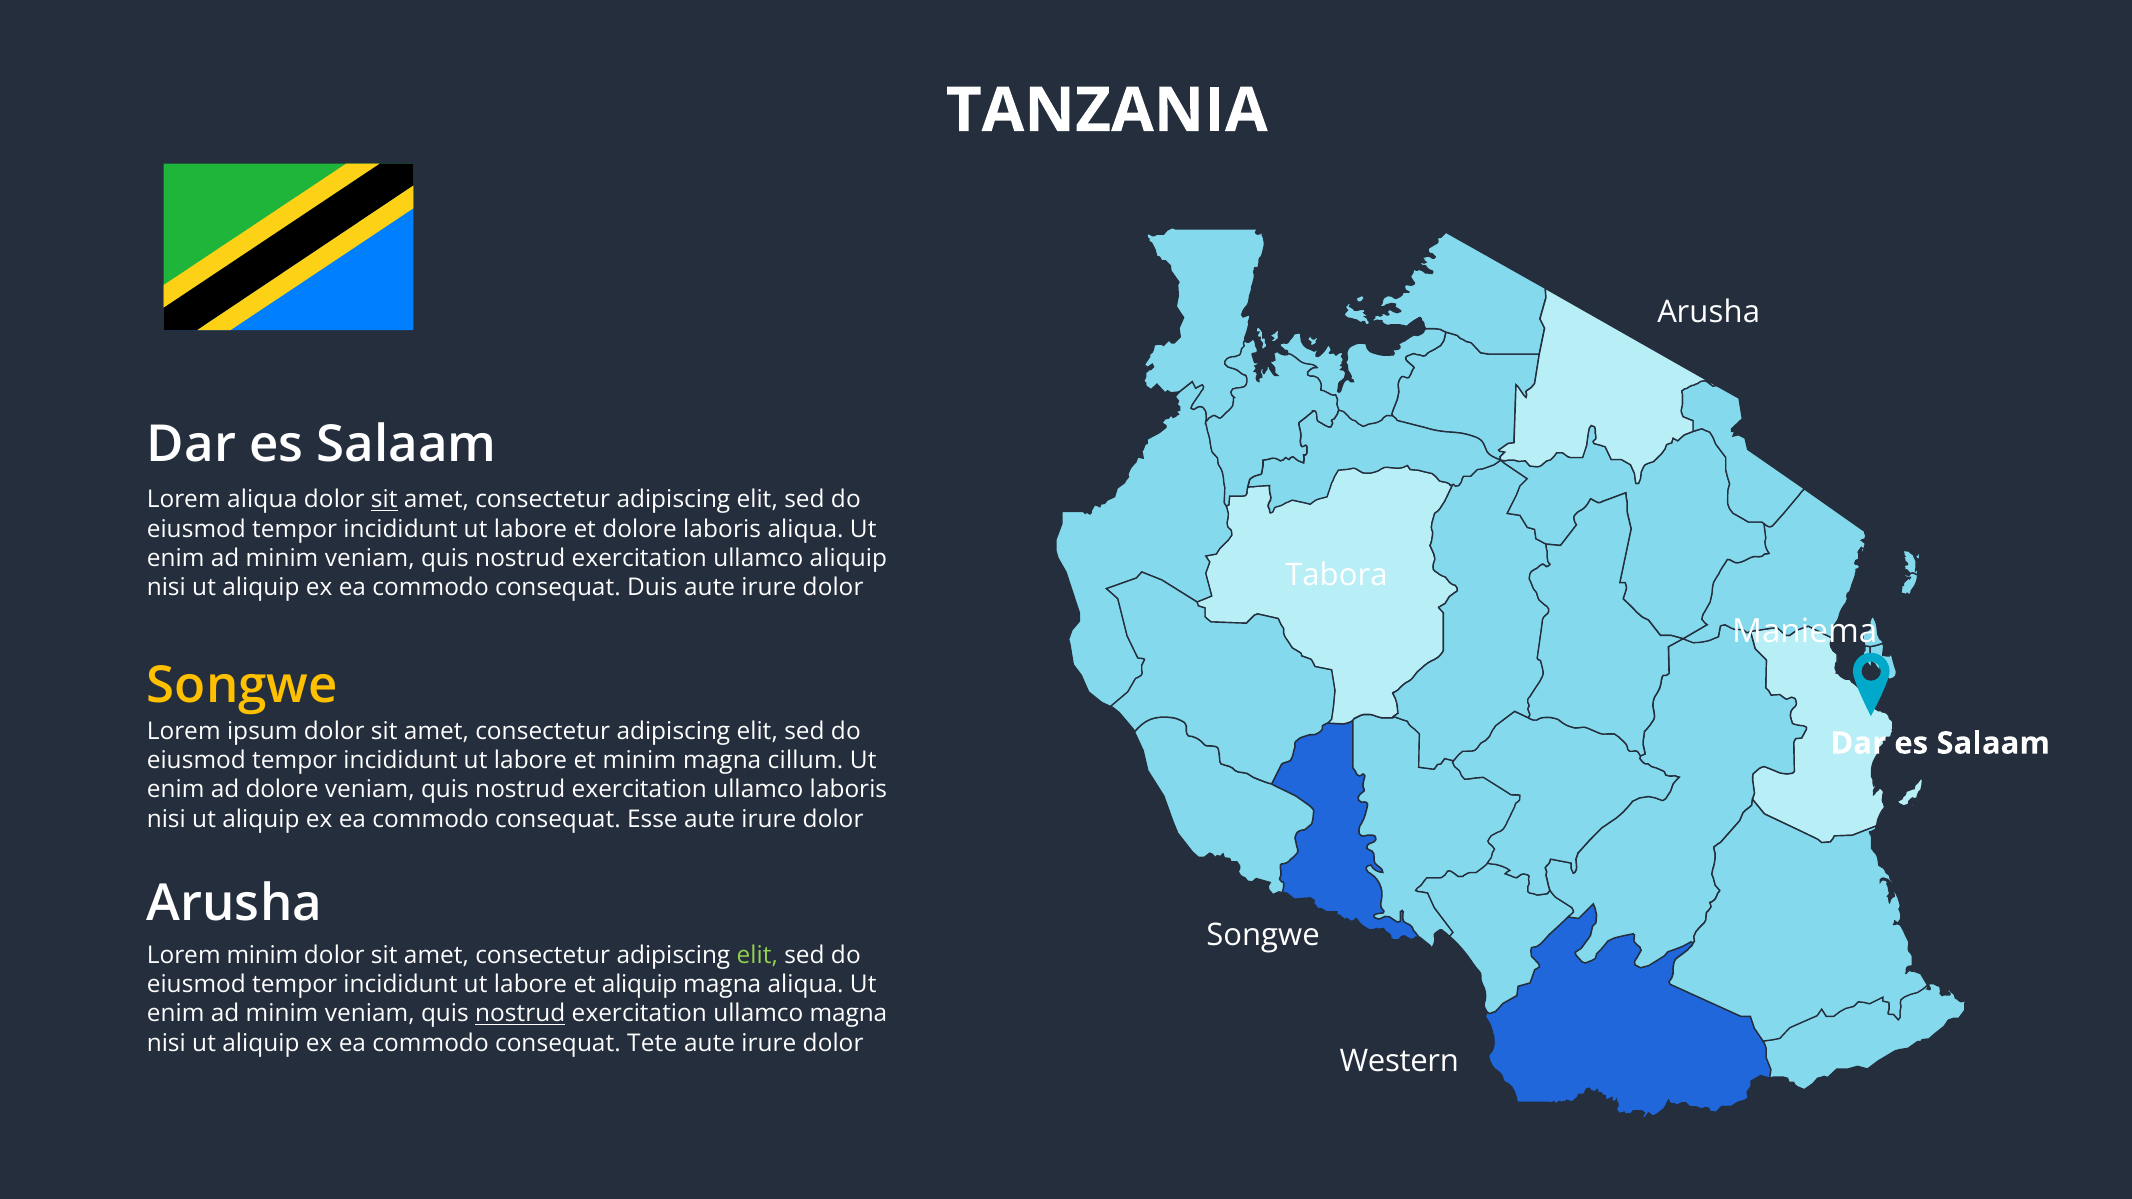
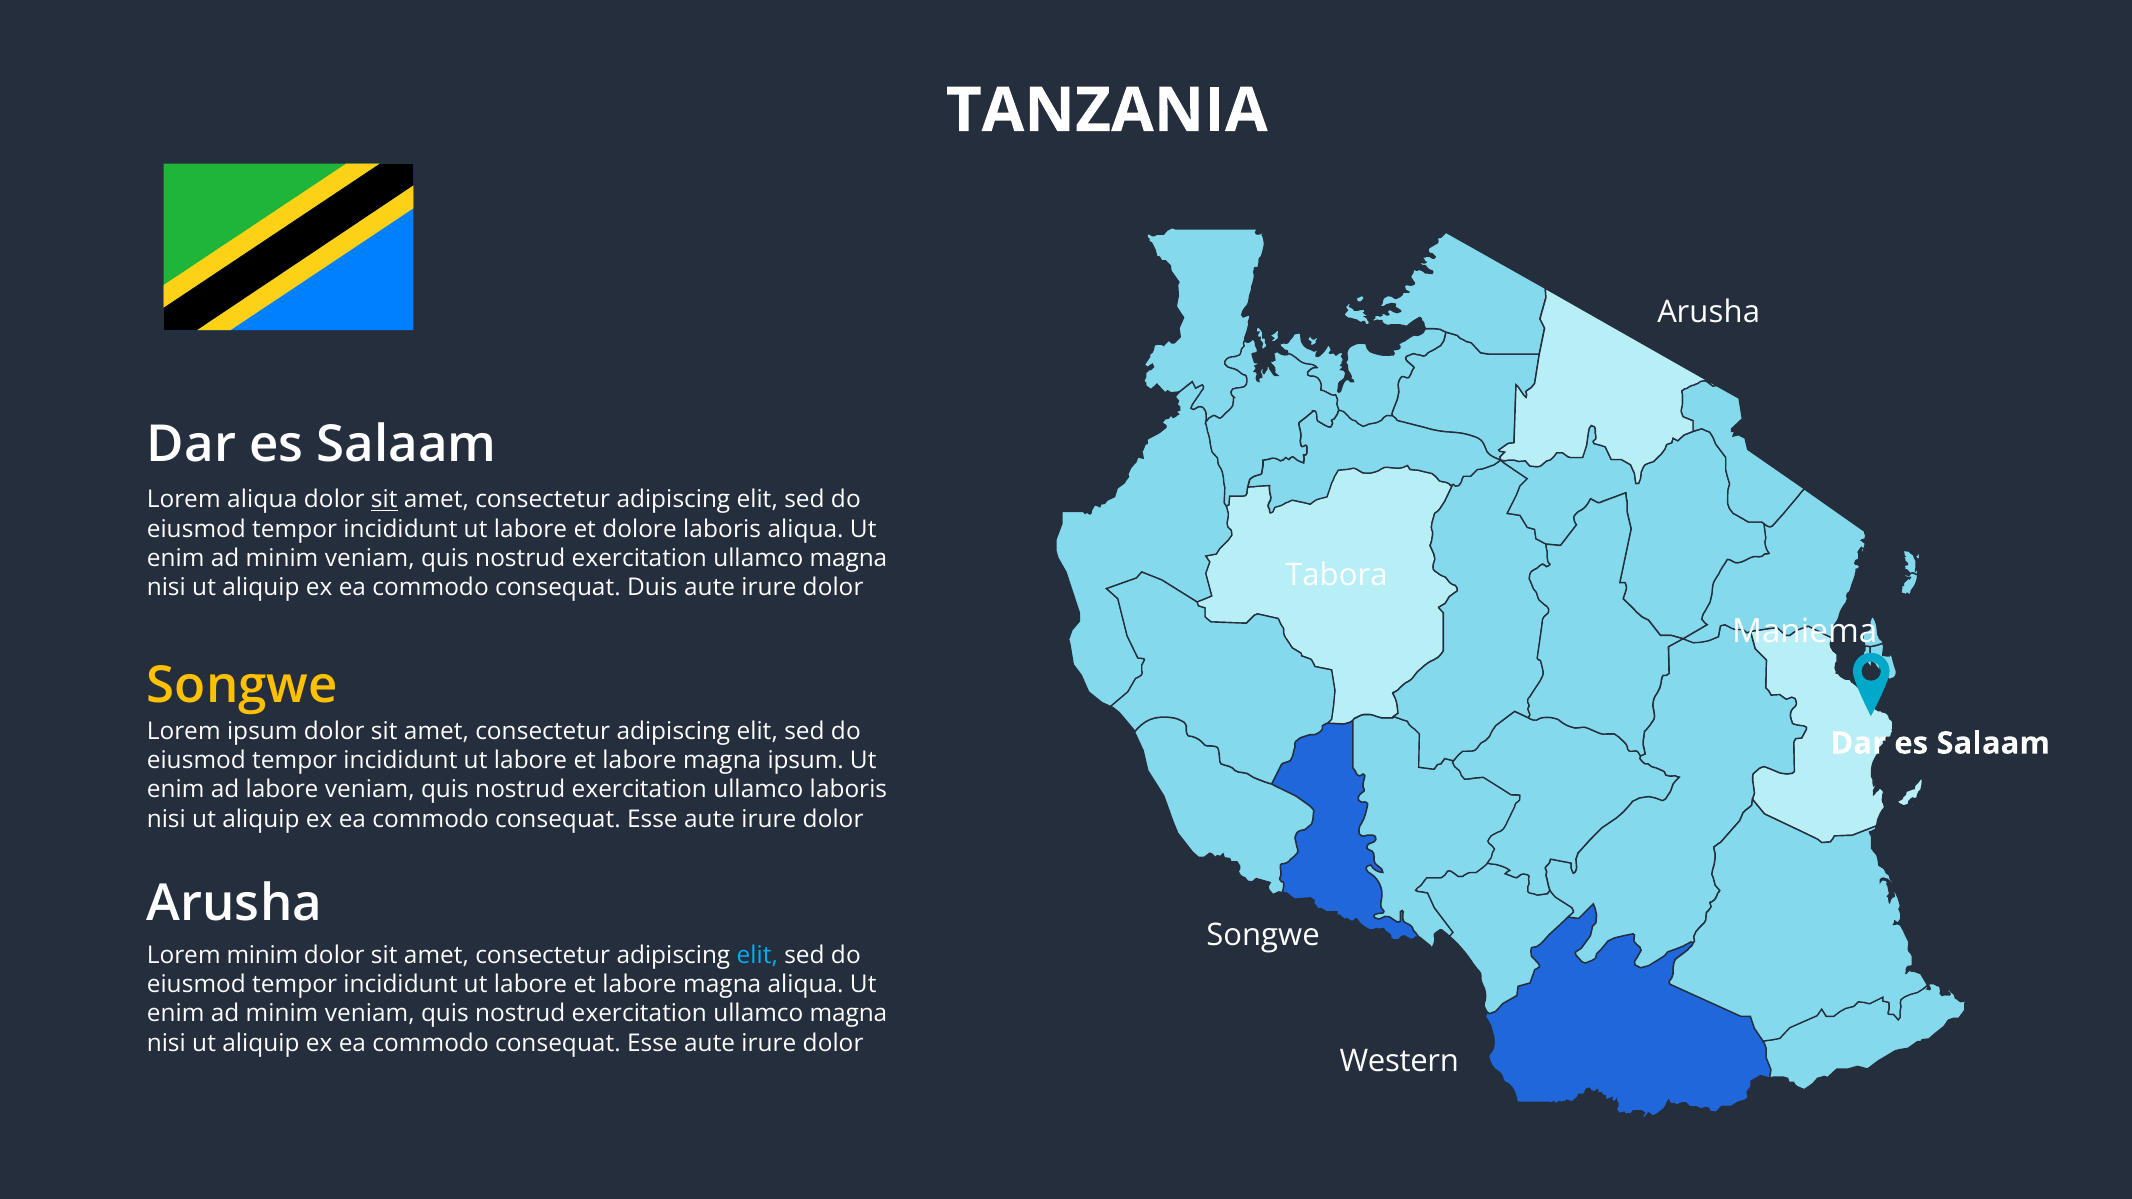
aliquip: aliquip -> magna (848, 559)
minim: minim -> labore (639, 761)
magna cillum: cillum -> ipsum (806, 761)
ad dolore: dolore -> labore (282, 790)
elit colour: light green -> light blue (757, 955)
aliquip: aliquip -> labore (639, 985)
nostrud underline: present -> none (520, 1014)
Tete: Tete -> Esse (652, 1043)
